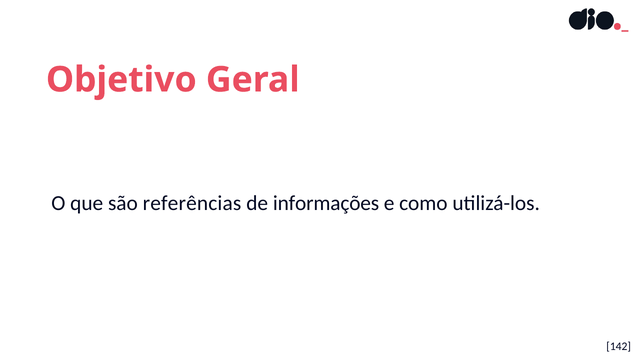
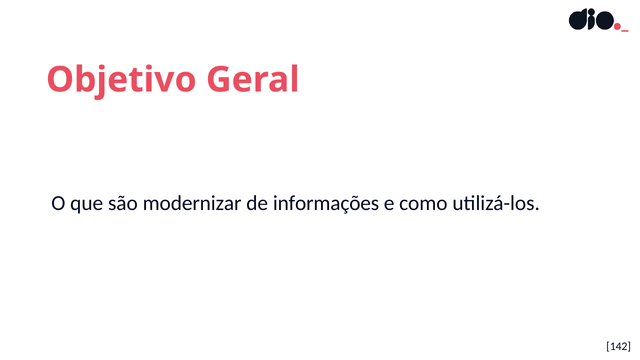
referências: referências -> modernizar (192, 203)
